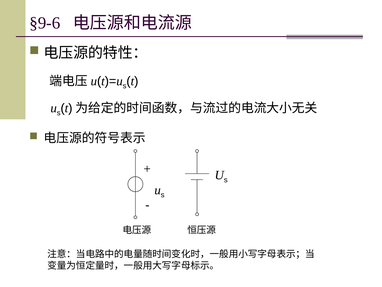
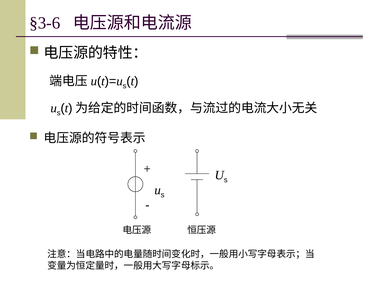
§9-6: §9-6 -> §3-6 (45, 23)
